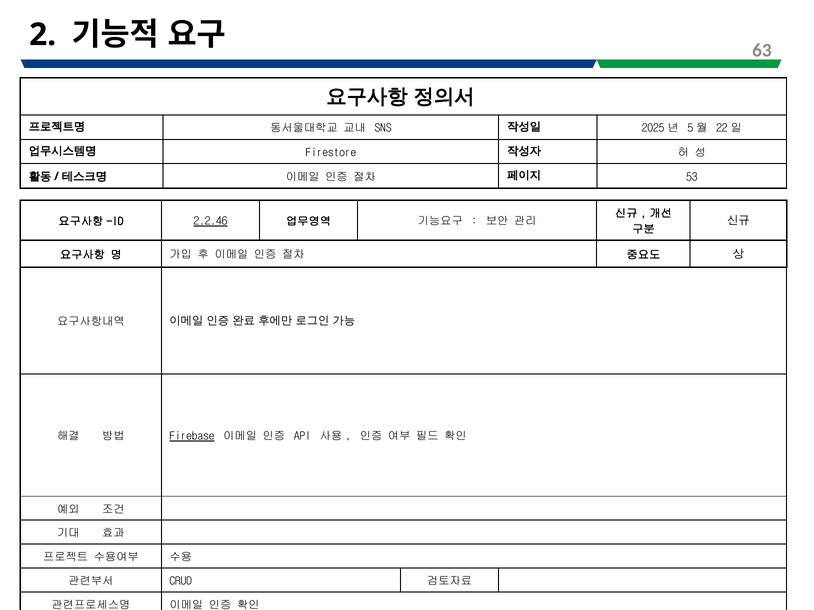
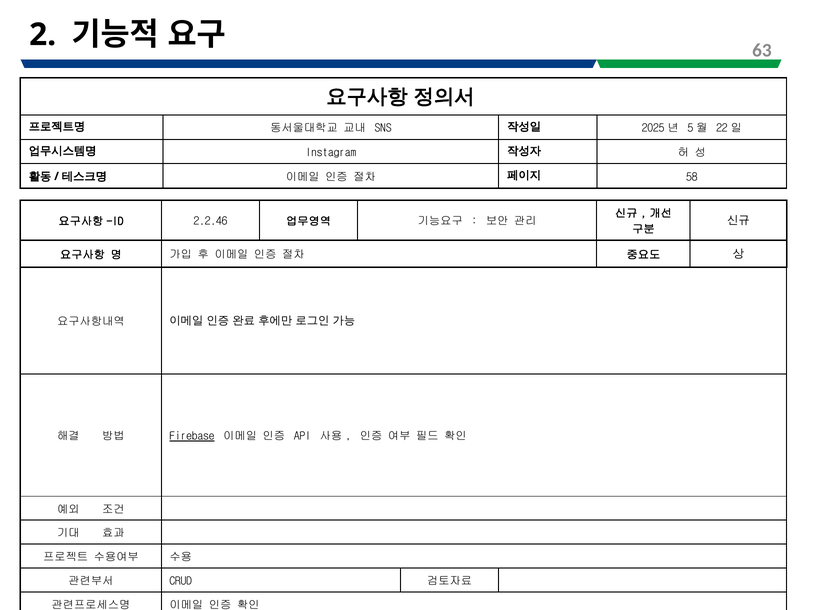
Firestore: Firestore -> Instagram (331, 153)
53: 53 -> 58 (692, 177)
2.2.46 underline: present -> none (210, 221)
